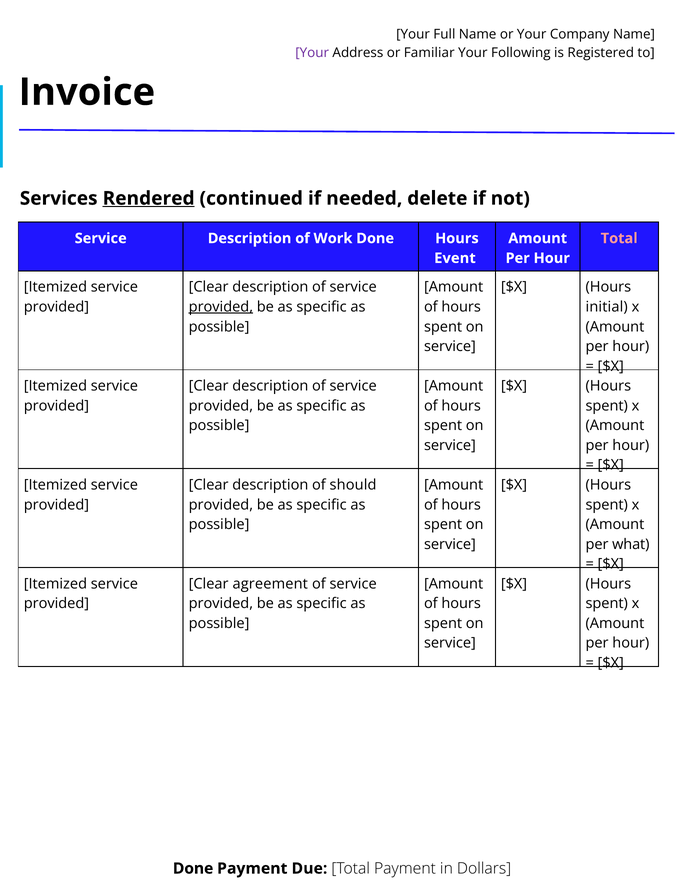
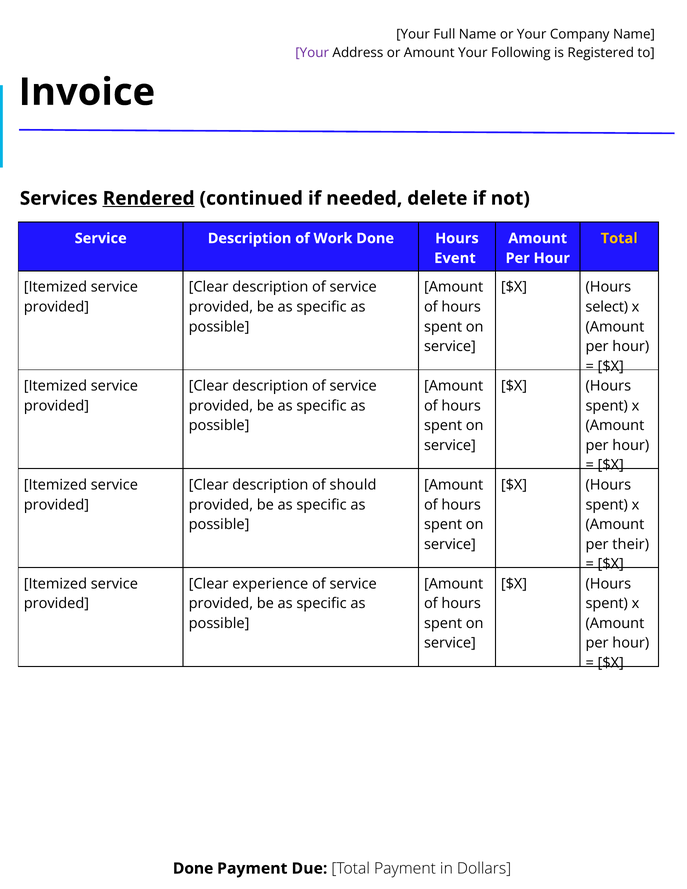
or Familiar: Familiar -> Amount (429, 53)
Total colour: pink -> yellow (619, 238)
provided underline: present -> none (221, 307)
initial: initial -> select (607, 307)
what: what -> their (631, 544)
agreement: agreement -> experience (270, 584)
